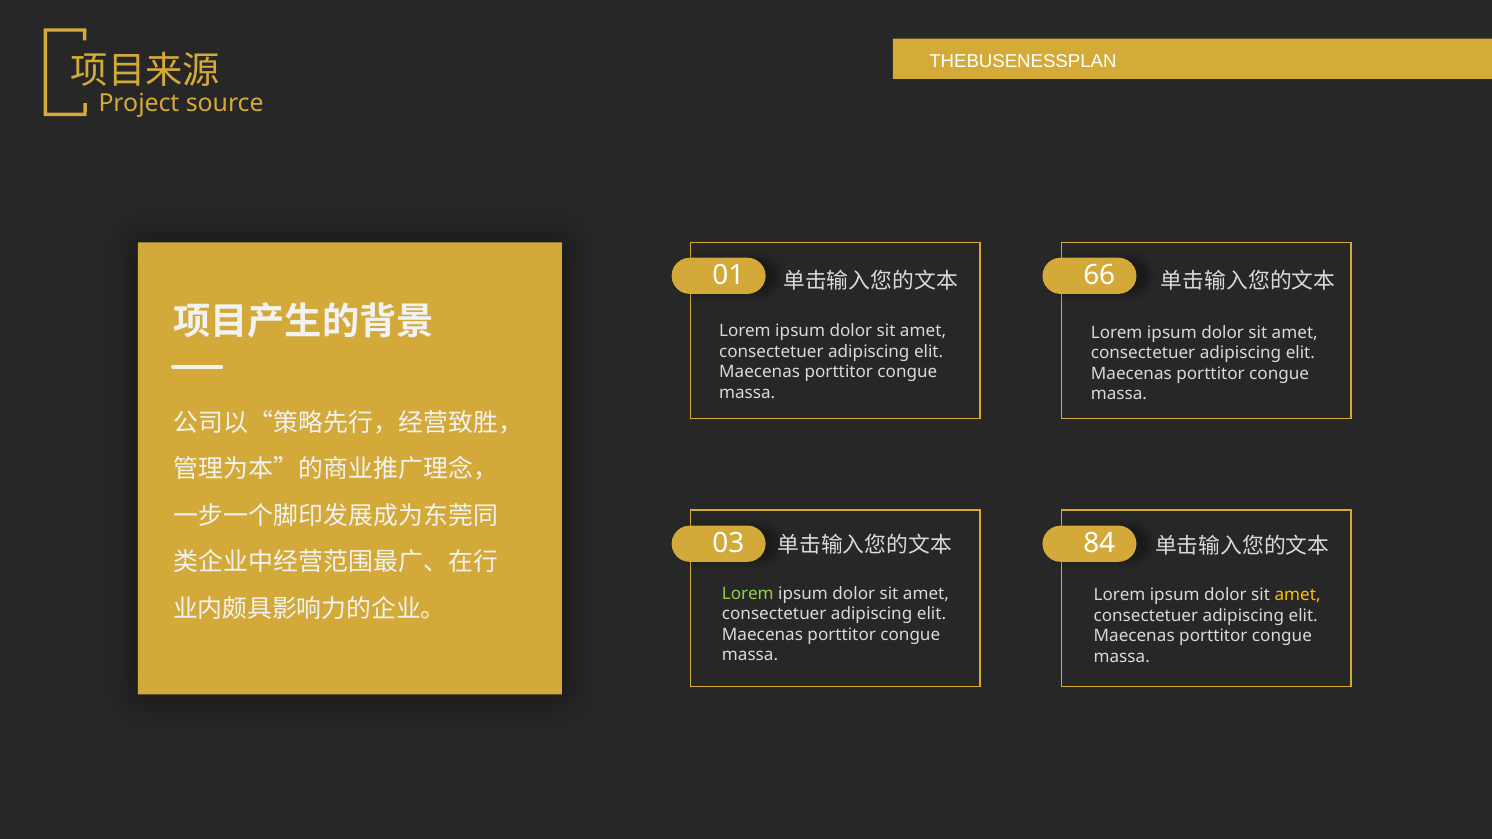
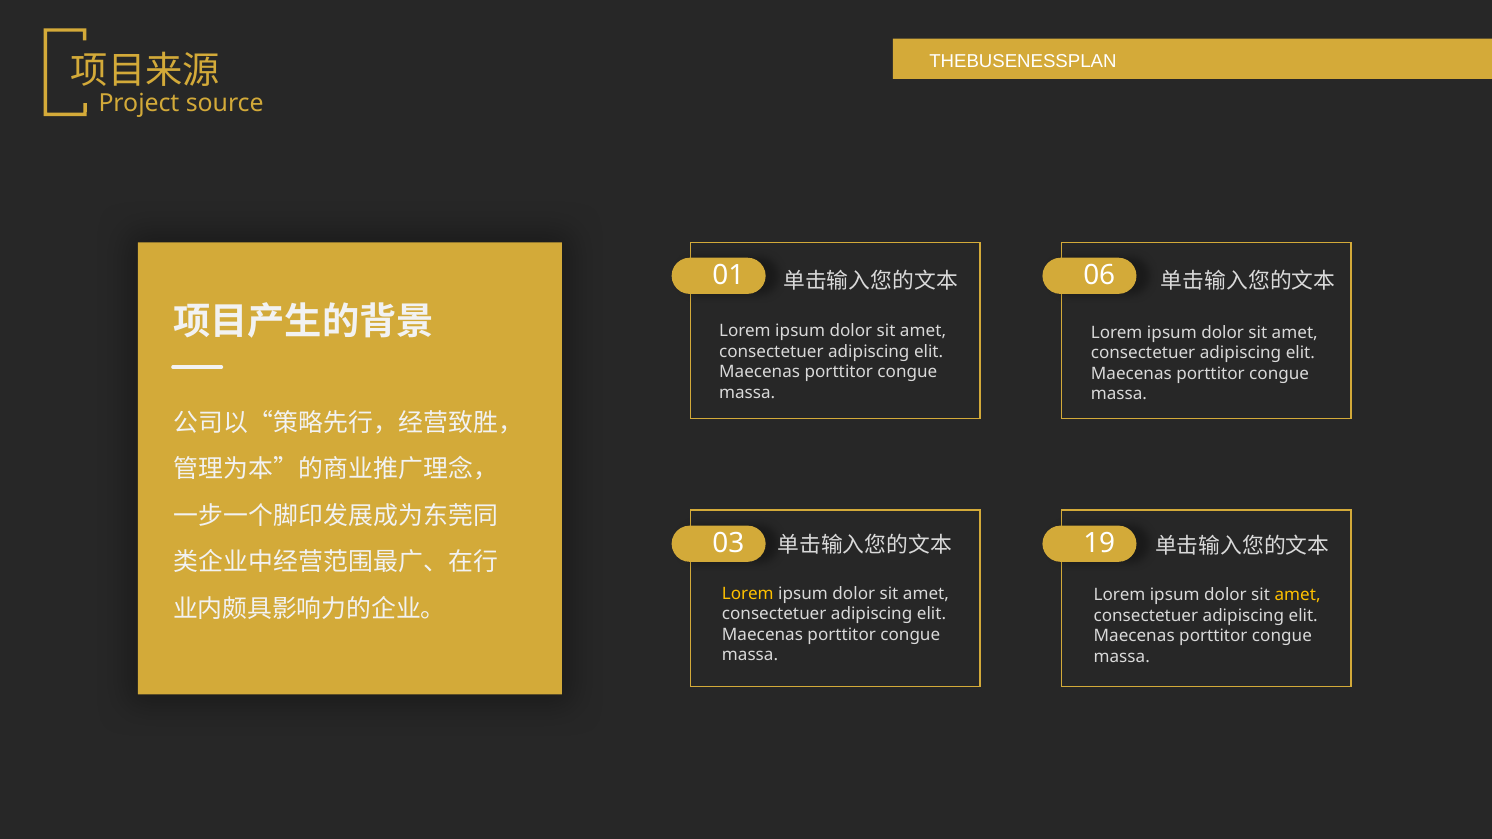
66: 66 -> 06 (1099, 276)
84: 84 -> 19 (1099, 543)
Lorem colour: light green -> yellow (748, 594)
